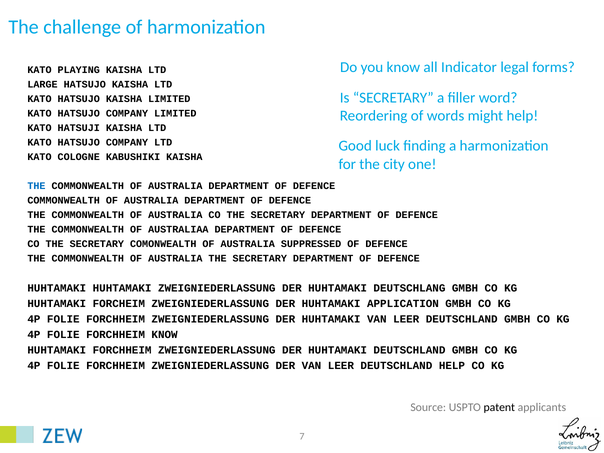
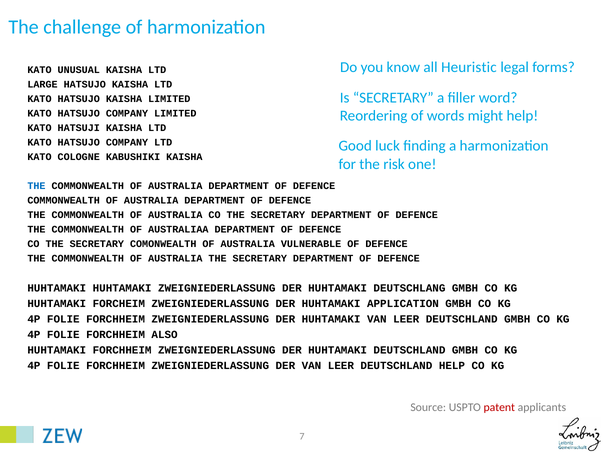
Indicator: Indicator -> Heuristic (469, 67)
PLAYING: PLAYING -> UNUSUAL (79, 70)
city: city -> risk (394, 164)
SUPPRESSED: SUPPRESSED -> VULNERABLE (311, 244)
FORCHHEIM KNOW: KNOW -> ALSO (165, 335)
patent colour: black -> red (499, 407)
